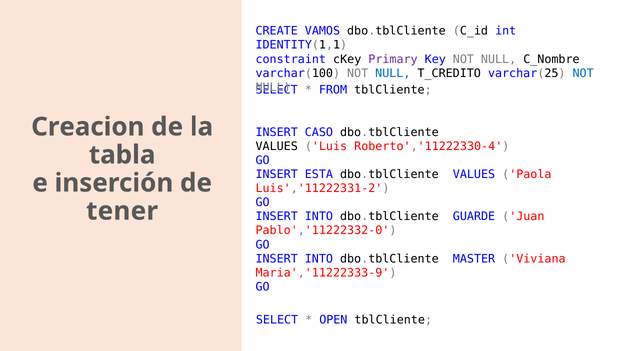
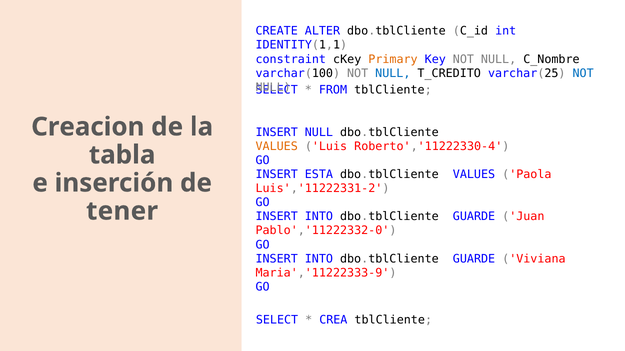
VAMOS: VAMOS -> ALTER (322, 31)
Primary colour: purple -> orange (393, 59)
INSERT CASO: CASO -> NULL (319, 133)
VALUES colour: black -> orange (277, 147)
MASTER: MASTER -> GUARDE (474, 259)
OPEN: OPEN -> CREA (333, 320)
